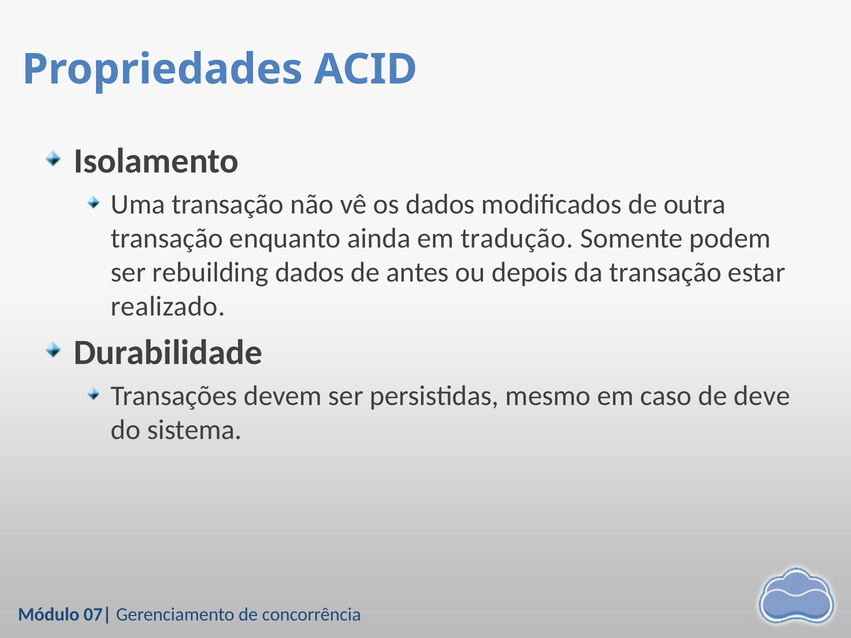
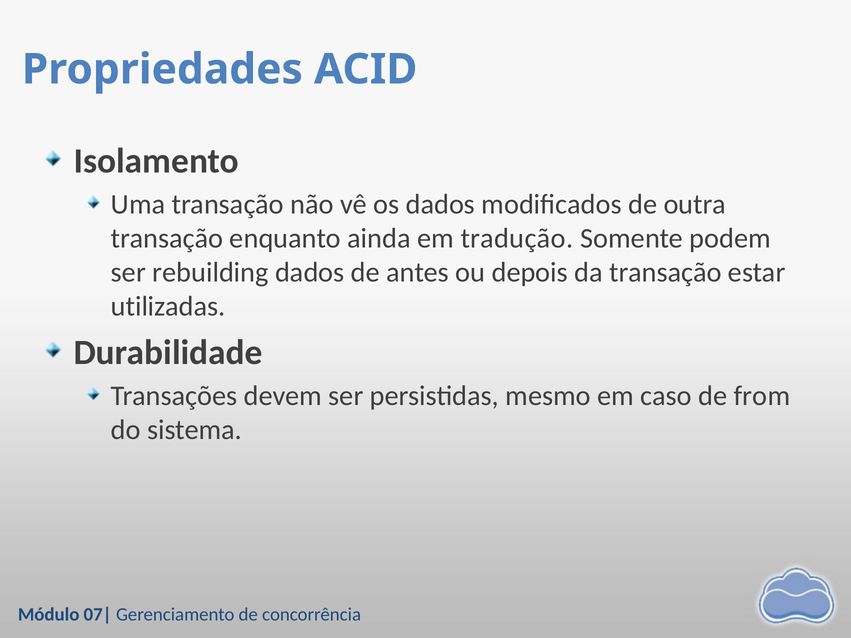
realizado: realizado -> utilizadas (168, 307)
deve: deve -> from (762, 396)
